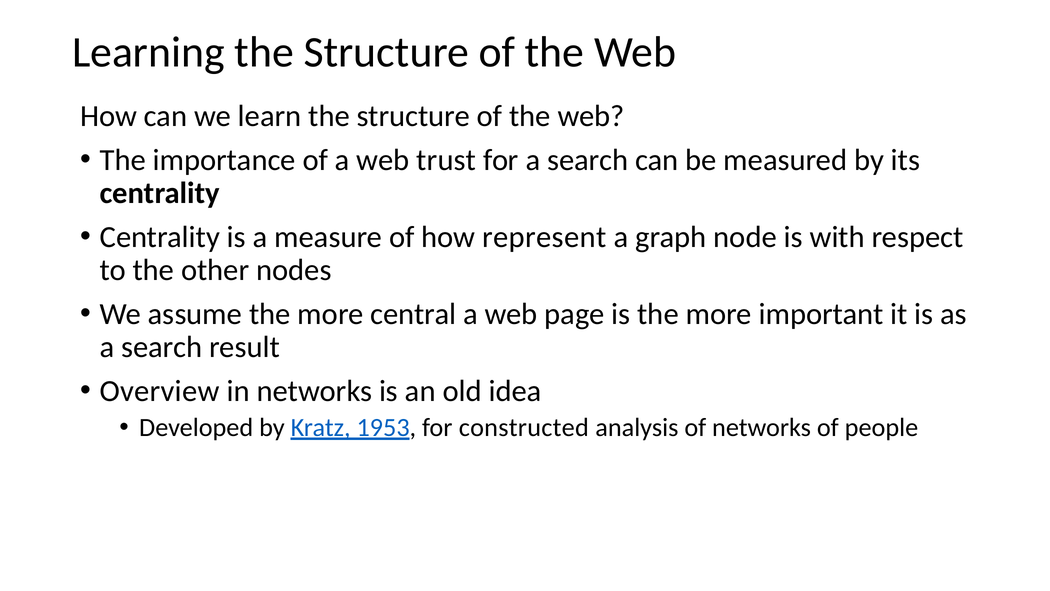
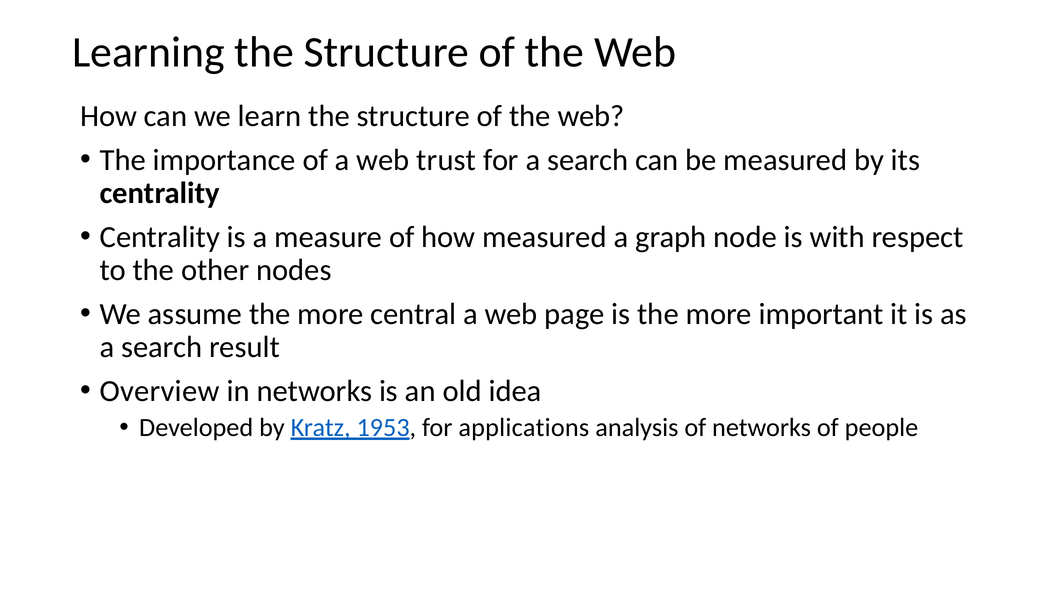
how represent: represent -> measured (544, 237)
constructed: constructed -> applications (524, 427)
